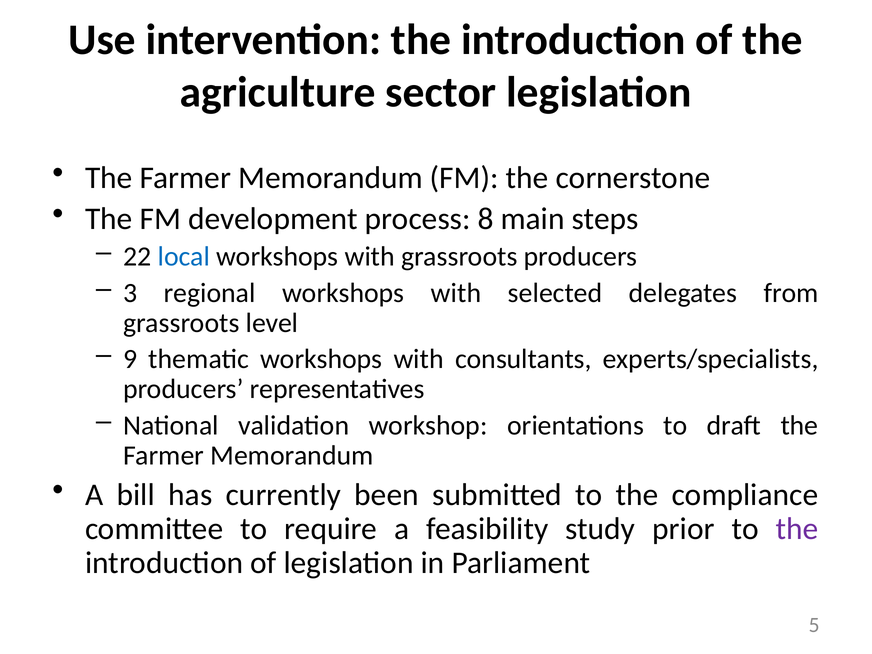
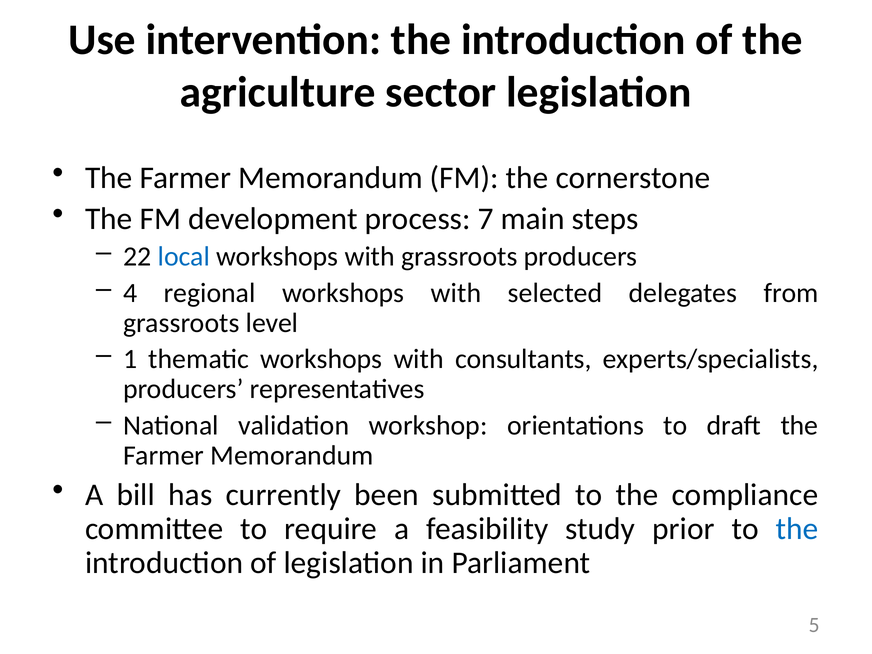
8: 8 -> 7 (486, 219)
3: 3 -> 4 (130, 293)
9: 9 -> 1 (130, 359)
the colour: purple -> blue (797, 529)
